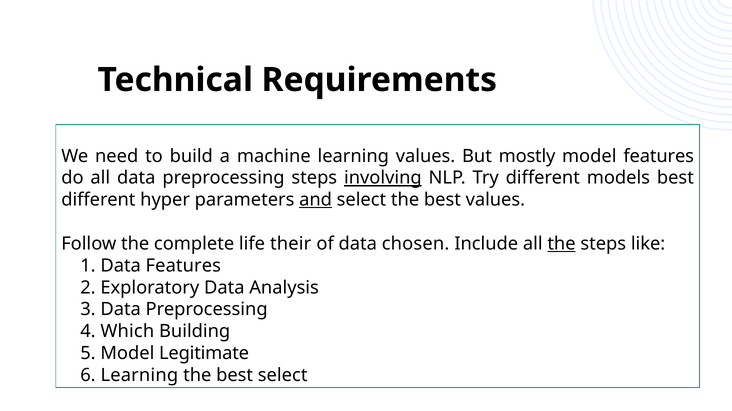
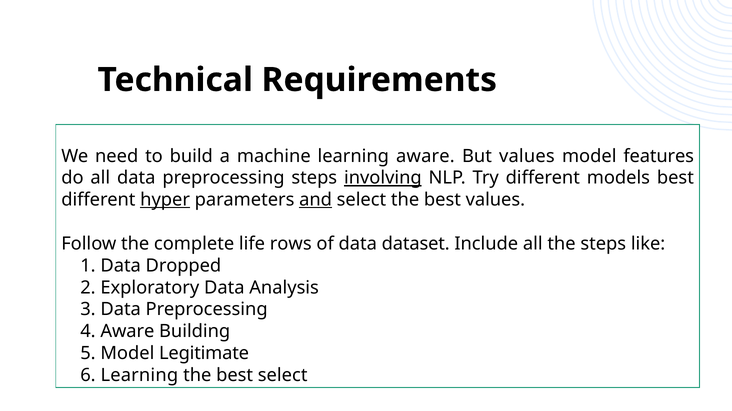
learning values: values -> aware (425, 156)
But mostly: mostly -> values (527, 156)
hyper underline: none -> present (165, 200)
their: their -> rows (291, 244)
chosen: chosen -> dataset (416, 244)
the underline: present -> none (562, 244)
Data Features: Features -> Dropped (183, 266)
4 Which: Which -> Aware (127, 332)
